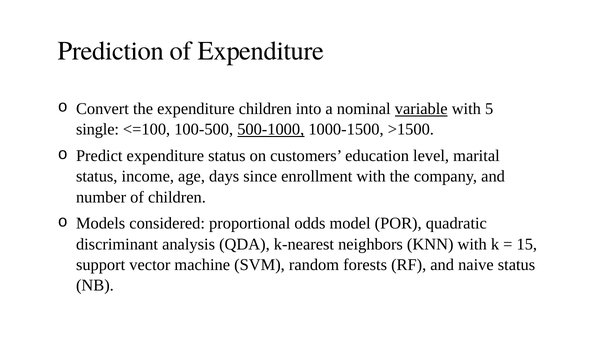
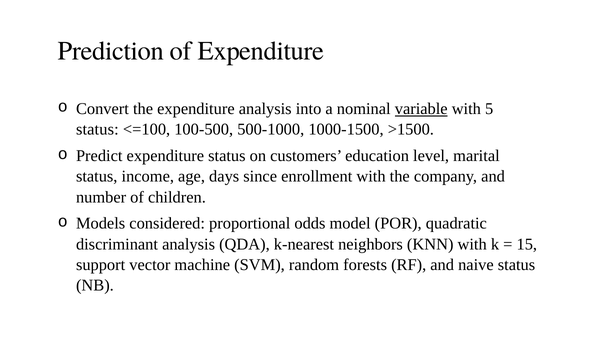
expenditure children: children -> analysis (265, 109)
single: single -> status (97, 129)
500-1000 underline: present -> none (271, 129)
